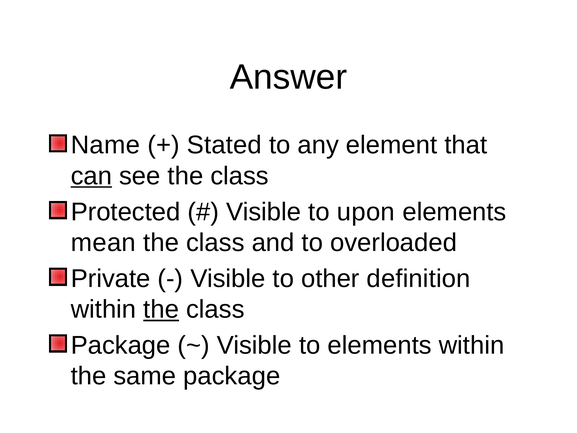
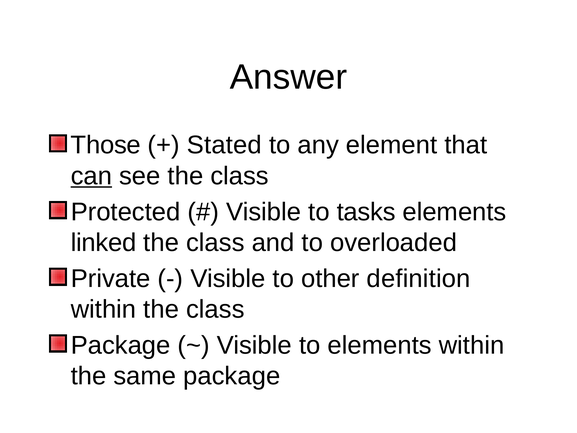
Name: Name -> Those (106, 145)
upon: upon -> tasks (366, 212)
mean: mean -> linked (104, 243)
the underline: present -> none (161, 309)
